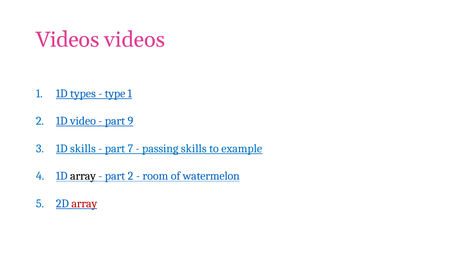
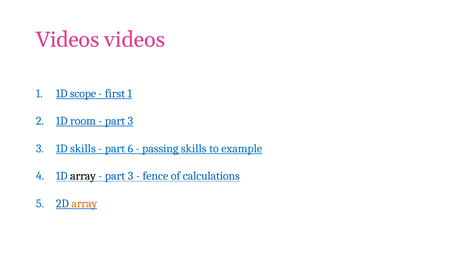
types: types -> scope (83, 94)
type: type -> first (115, 94)
video: video -> room (83, 121)
9: 9 -> 3 (130, 121)
7: 7 -> 6 (130, 149)
2: 2 -> 3 (131, 176)
room: room -> fence (155, 176)
watermelon: watermelon -> calculations (211, 176)
array colour: red -> orange (84, 204)
